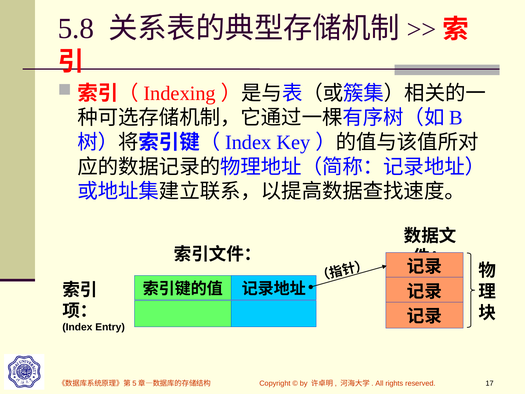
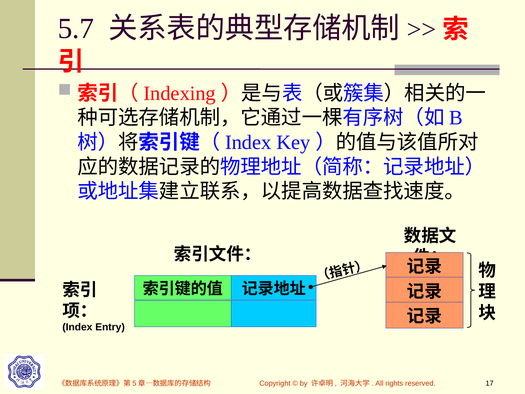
5.8: 5.8 -> 5.7 (76, 29)
